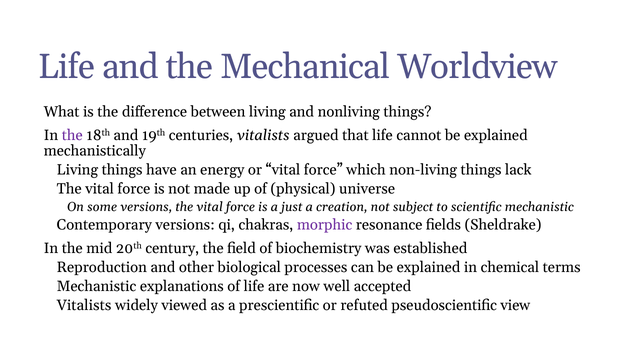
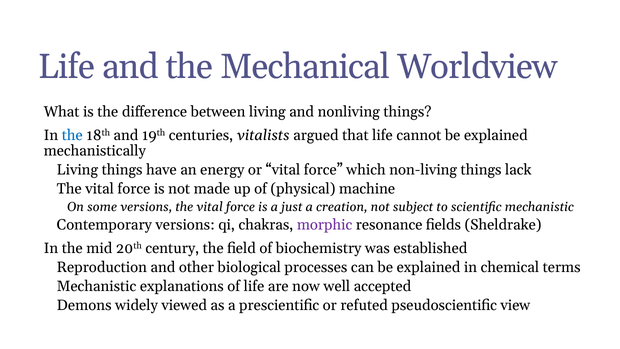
the colour: purple -> blue (72, 135)
universe: universe -> machine (367, 189)
Vitalists: Vitalists -> Demons (84, 305)
